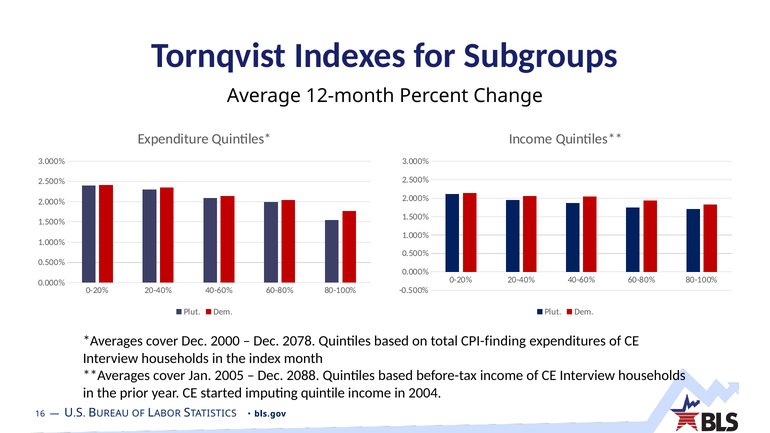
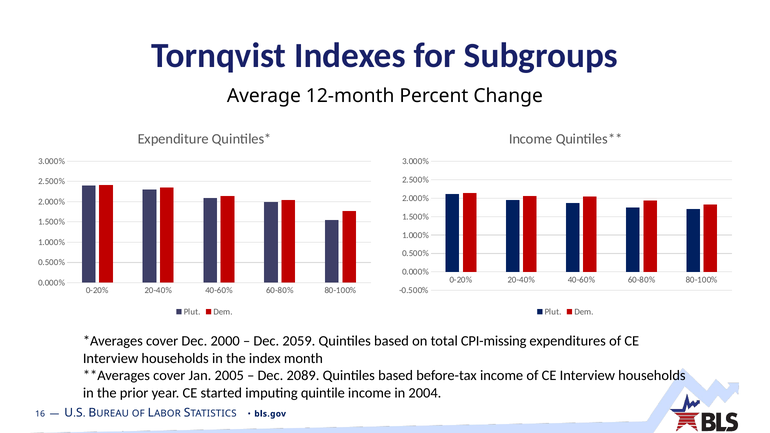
2078: 2078 -> 2059 (299, 341)
CPI-finding: CPI-finding -> CPI-missing (494, 341)
2088: 2088 -> 2089 (303, 376)
